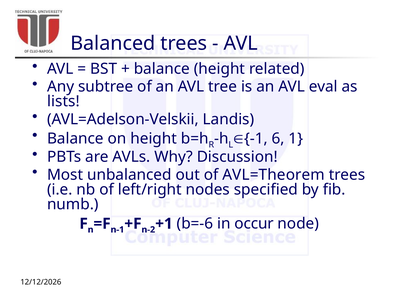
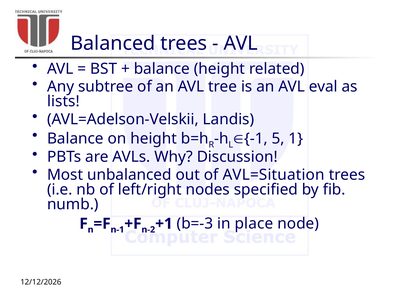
6: 6 -> 5 (278, 139)
AVL=Theorem: AVL=Theorem -> AVL=Situation (274, 175)
b=-6: b=-6 -> b=-3 (195, 224)
occur: occur -> place (254, 224)
